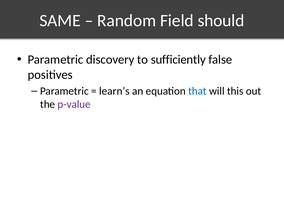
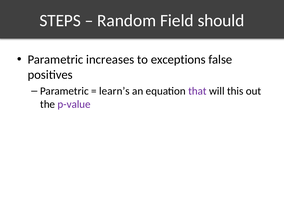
SAME: SAME -> STEPS (60, 20)
discovery: discovery -> increases (110, 60)
sufficiently: sufficiently -> exceptions (178, 60)
that colour: blue -> purple (197, 91)
